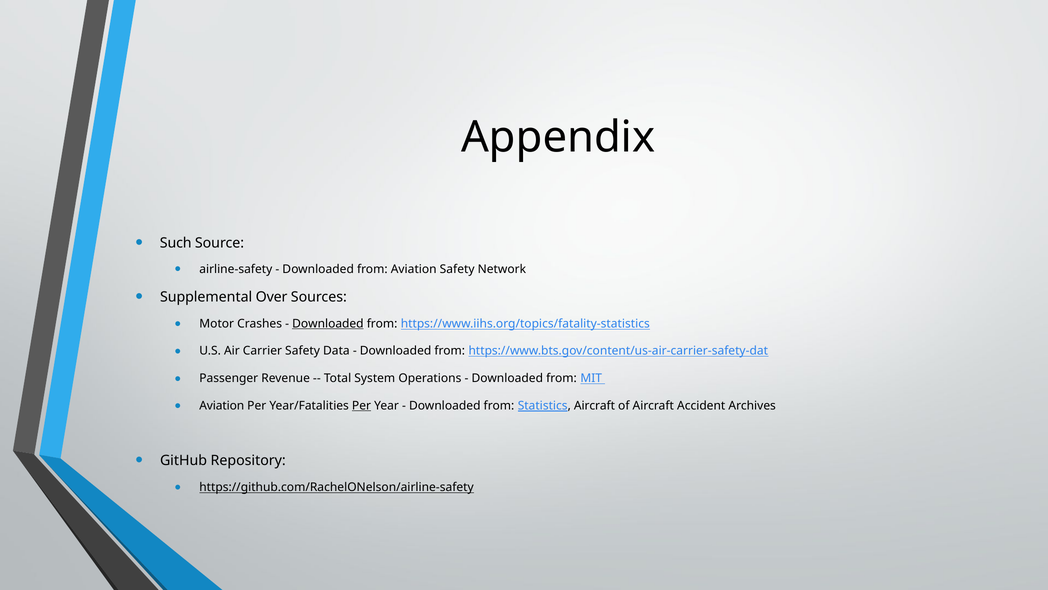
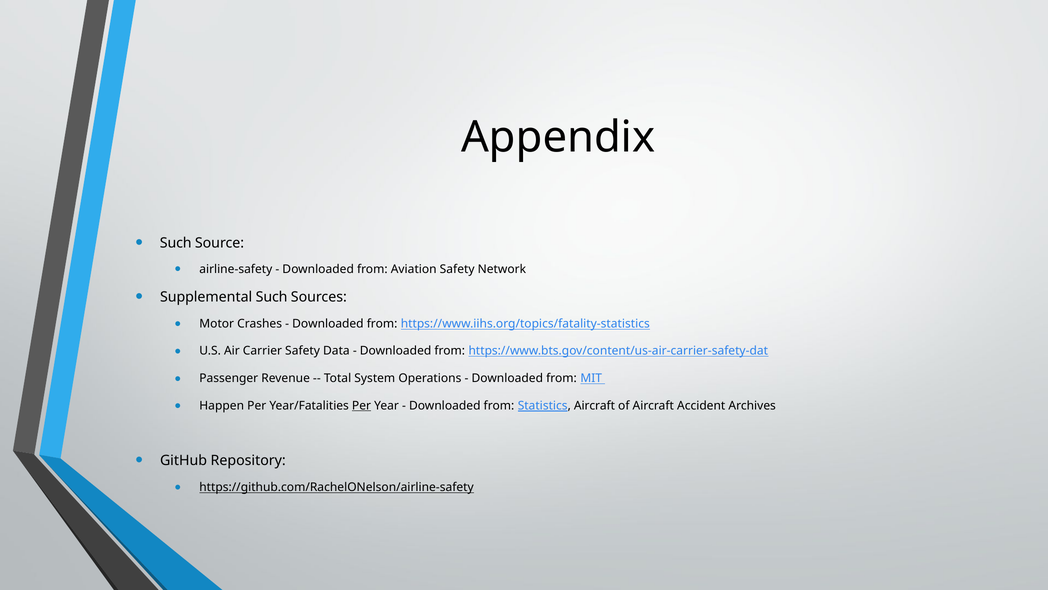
Supplemental Over: Over -> Such (272, 297)
Downloaded underline: present -> none (328, 323)
Aviation: Aviation -> Happen (222, 405)
